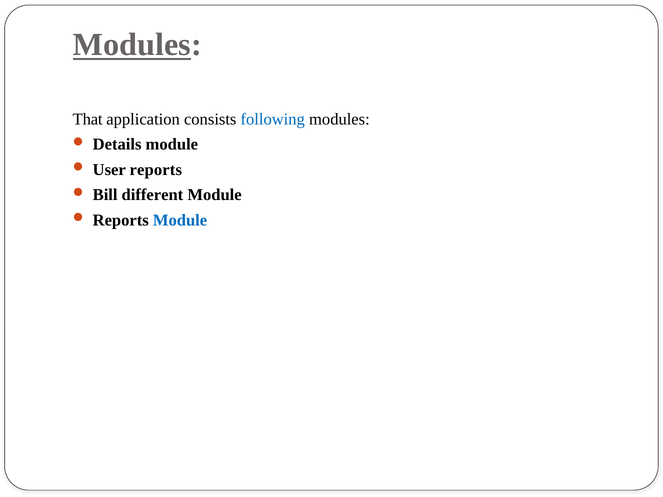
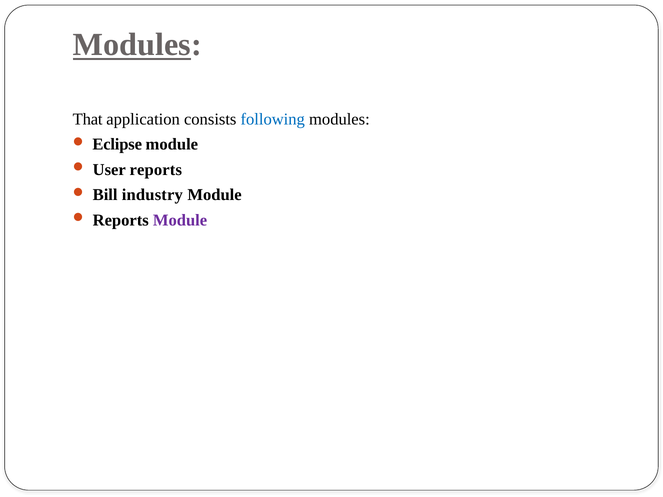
Details: Details -> Eclipse (117, 145)
different: different -> industry (152, 195)
Module colour: blue -> purple (180, 220)
